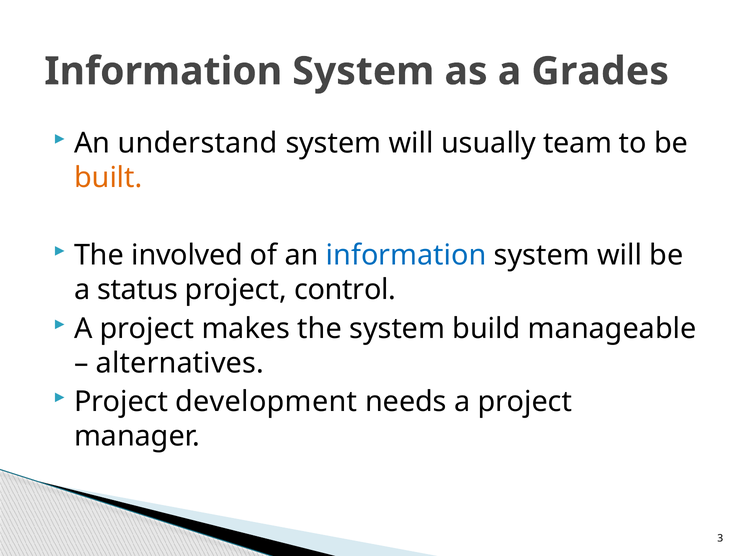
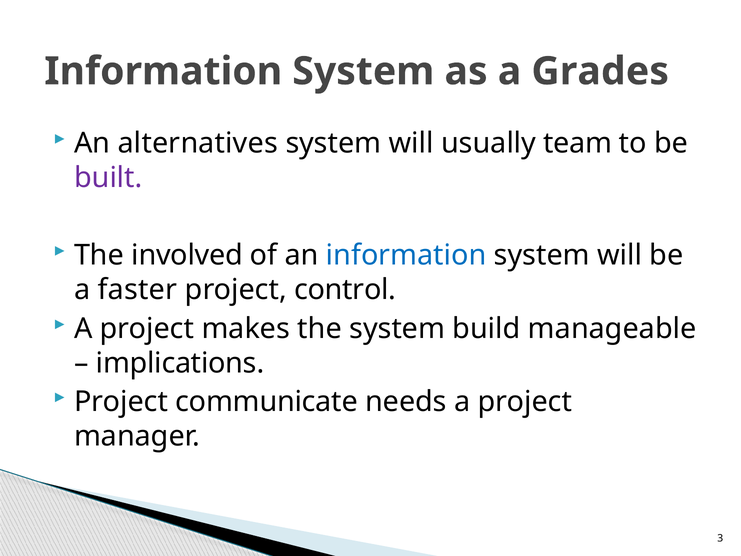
understand: understand -> alternatives (198, 143)
built colour: orange -> purple (108, 178)
status: status -> faster (137, 290)
alternatives: alternatives -> implications (180, 363)
development: development -> communicate (267, 402)
